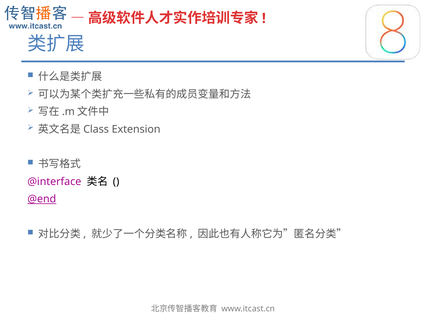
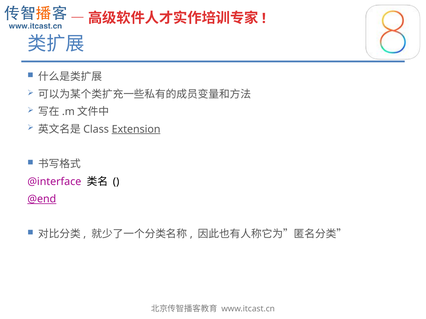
Extension underline: none -> present (136, 129)
